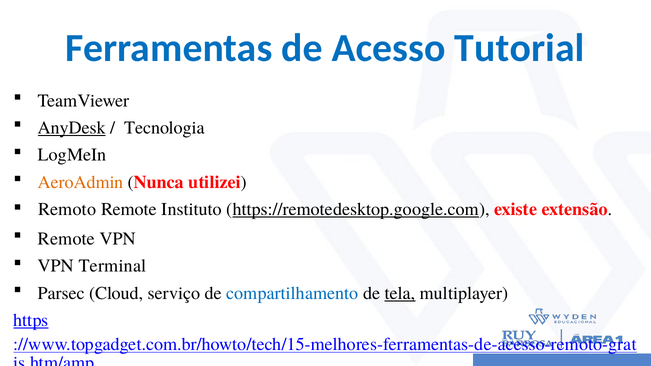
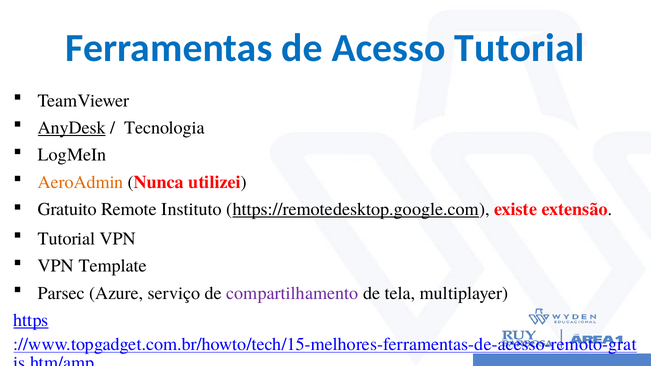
Remoto: Remoto -> Gratuito (67, 209)
Remote: Remote -> Tutorial (67, 239)
Terminal: Terminal -> Template (113, 266)
Cloud: Cloud -> Azure (116, 293)
compartilhamento colour: blue -> purple (292, 293)
tela underline: present -> none (400, 293)
